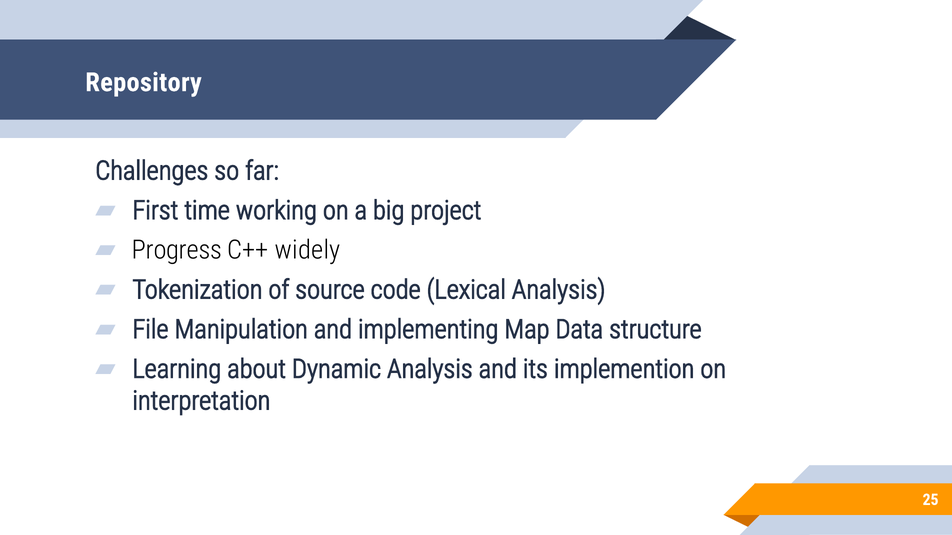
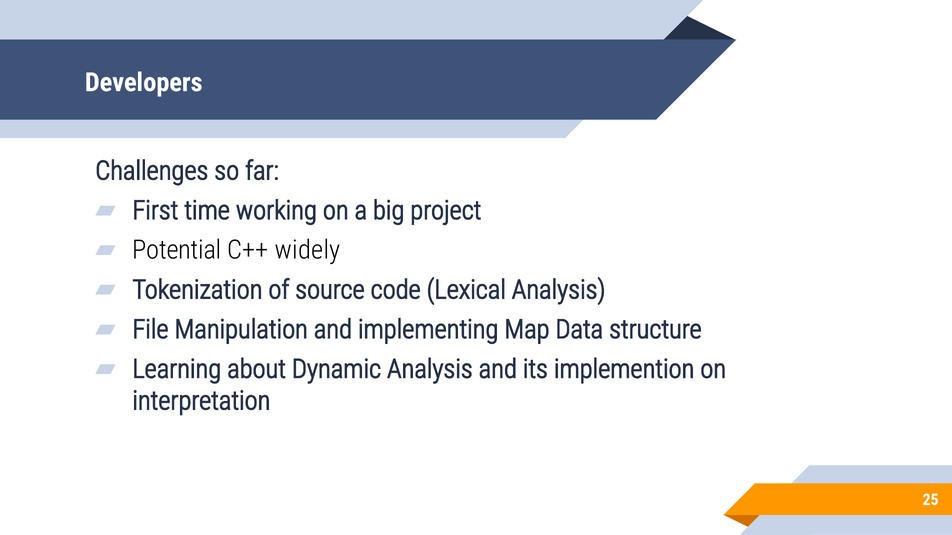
Repository: Repository -> Developers (144, 83)
Progress: Progress -> Potential (177, 250)
